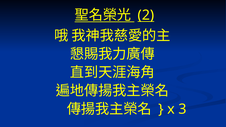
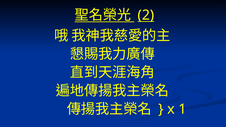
3: 3 -> 1 (182, 109)
